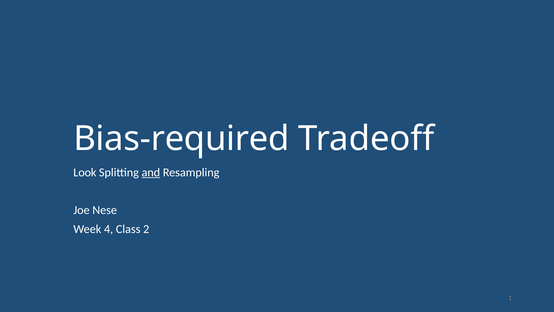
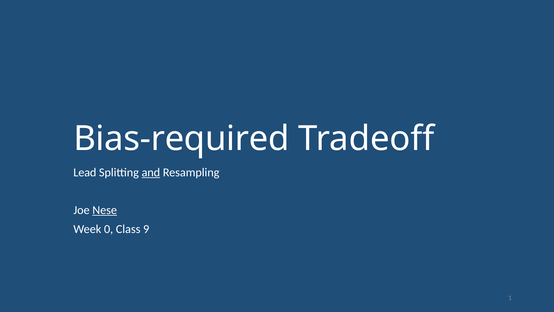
Look: Look -> Lead (85, 172)
Nese underline: none -> present (105, 210)
4: 4 -> 0 (109, 229)
2: 2 -> 9 (146, 229)
